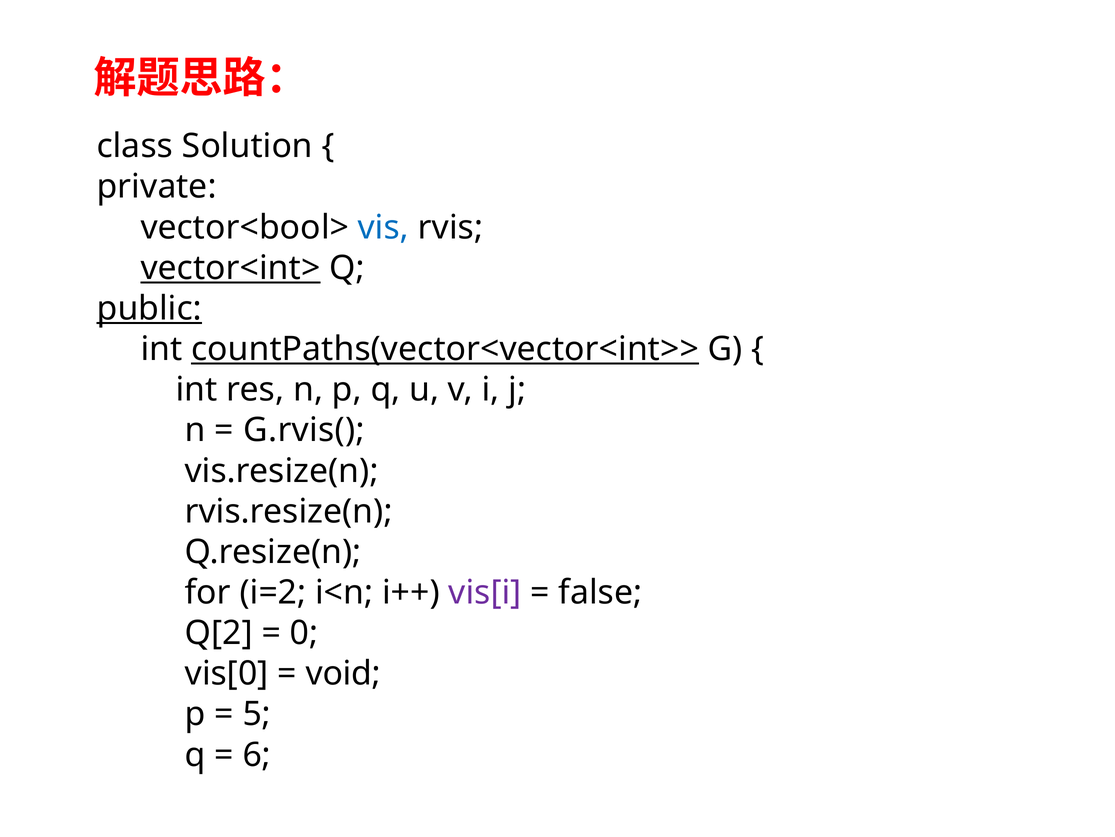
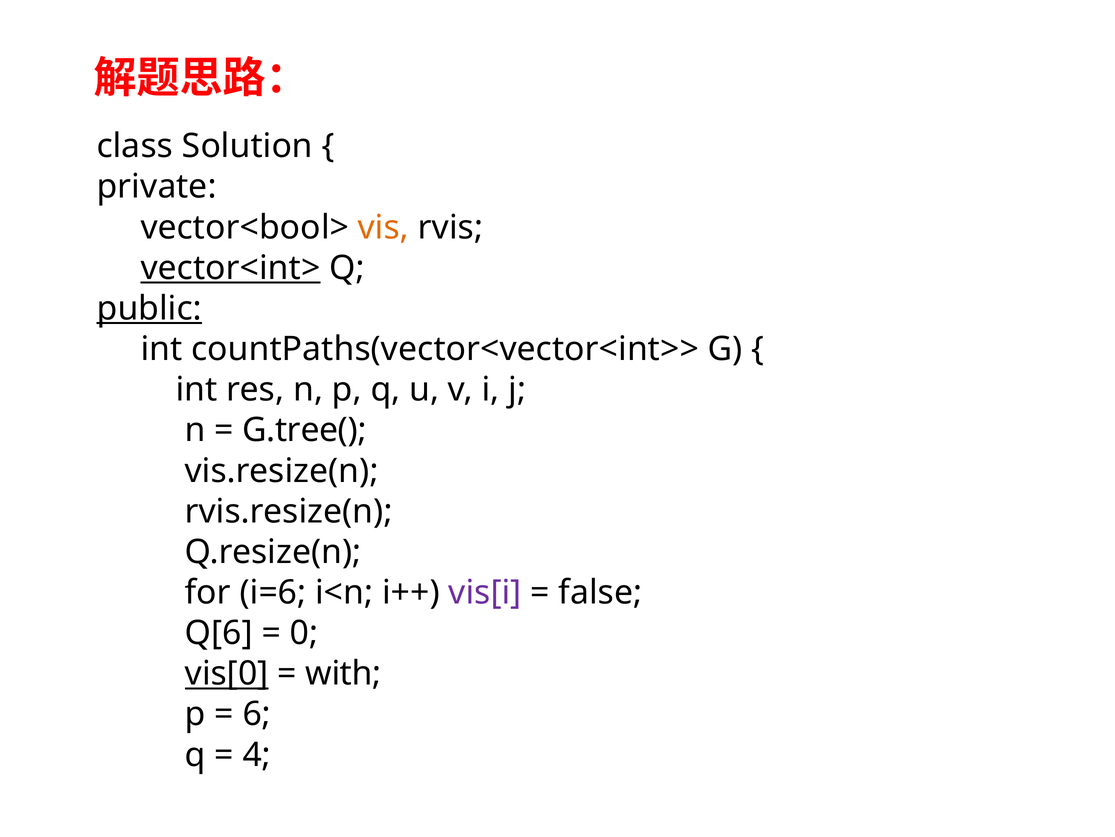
vis colour: blue -> orange (383, 227)
countPaths(vector<vector<int>> underline: present -> none (445, 349)
G.rvis(: G.rvis( -> G.tree( (304, 430)
i=2: i=2 -> i=6 (273, 593)
Q[2: Q[2 -> Q[6 (219, 633)
vis[0 underline: none -> present (227, 674)
void: void -> with (343, 674)
5: 5 -> 6 (257, 714)
6: 6 -> 4 (257, 755)
